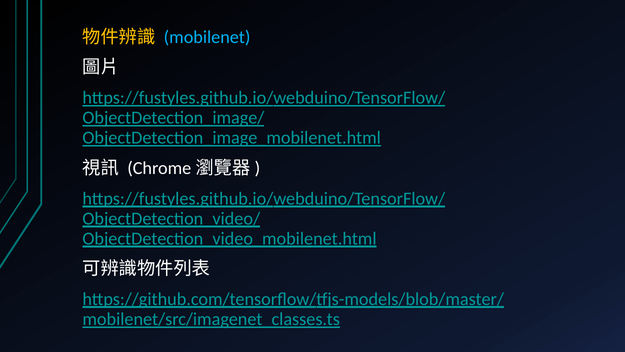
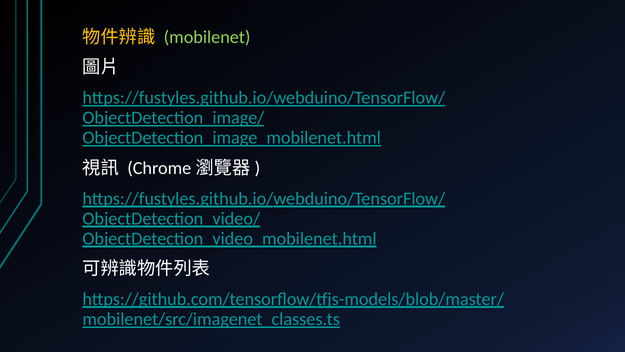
mobilenet colour: light blue -> light green (207, 37)
